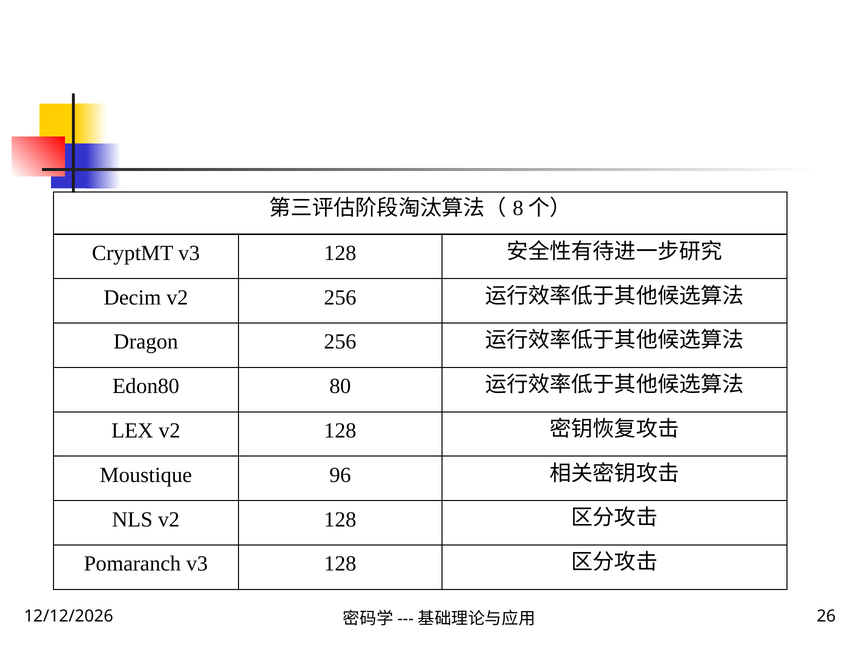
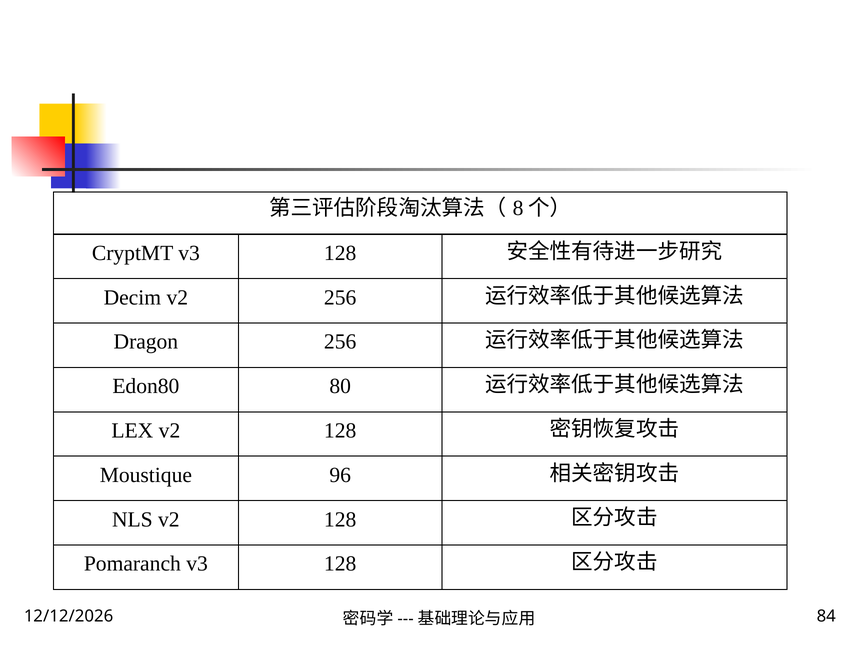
26: 26 -> 84 (826, 616)
